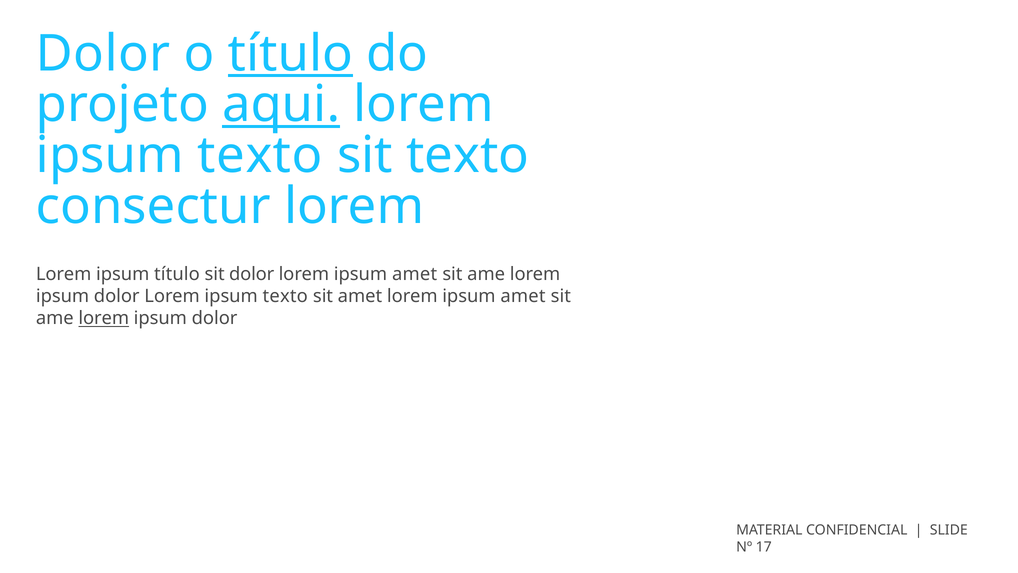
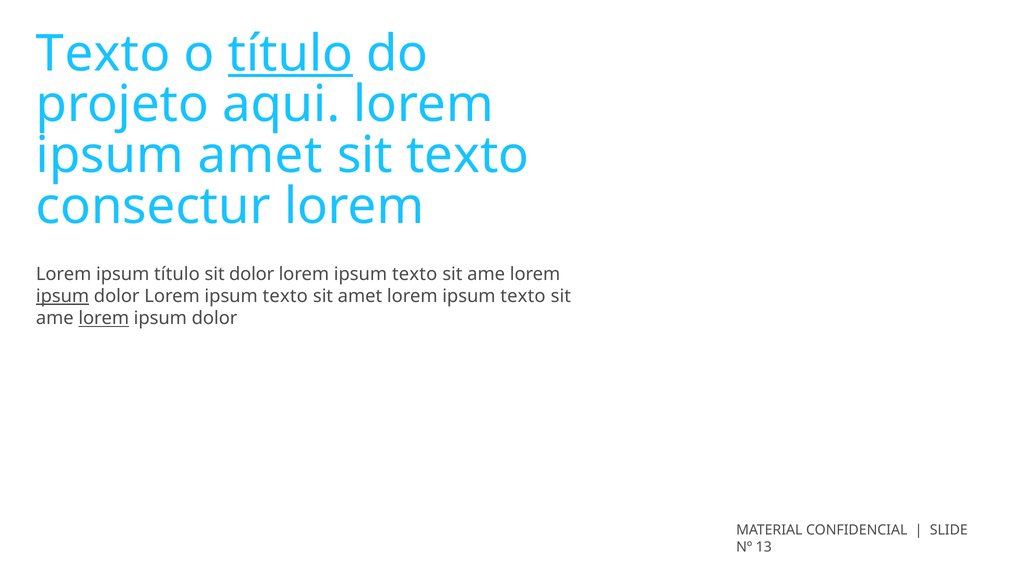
Dolor: Dolor -> Texto (103, 54)
aqui underline: present -> none (281, 105)
texto: texto -> amet (260, 156)
amet: amet -> texto (415, 274)
ipsum underline: none -> present (63, 296)
amet lorem ipsum amet: amet -> texto (523, 296)
17: 17 -> 13 (764, 547)
